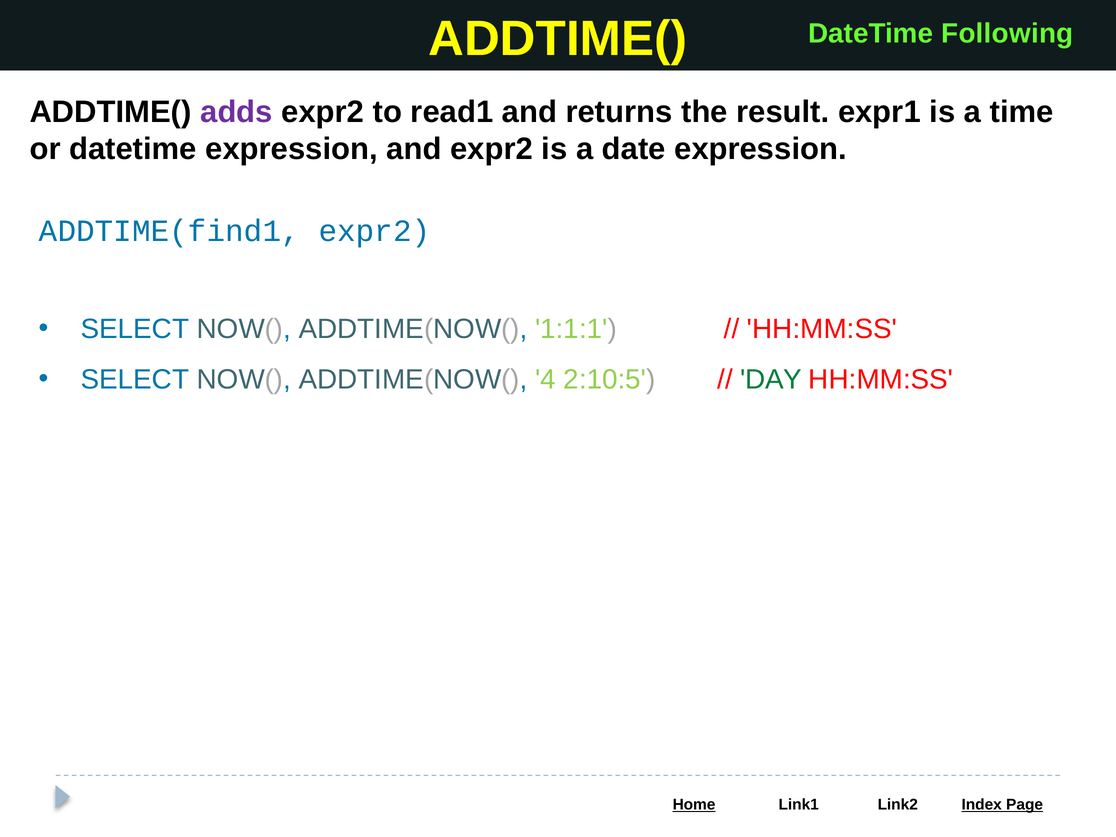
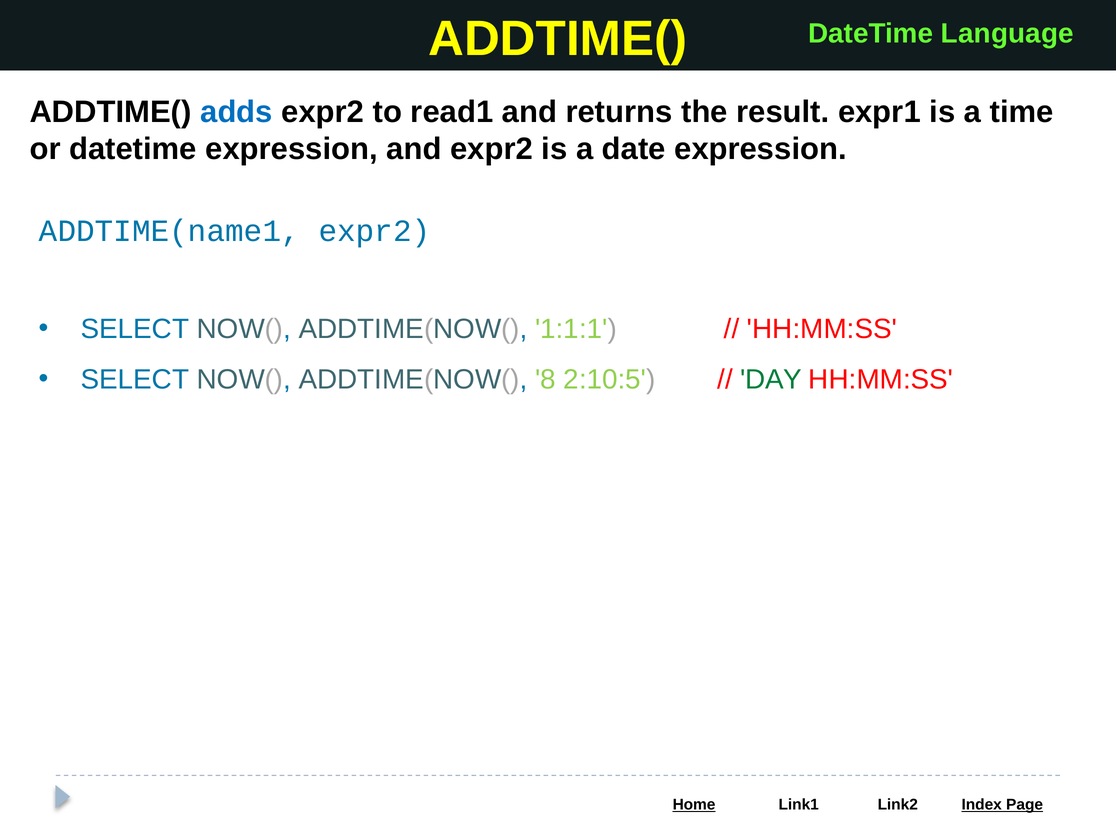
Following: Following -> Language (1007, 33)
adds colour: purple -> blue (236, 112)
ADDTIME(find1: ADDTIME(find1 -> ADDTIME(name1 (169, 231)
4: 4 -> 8 (545, 379)
